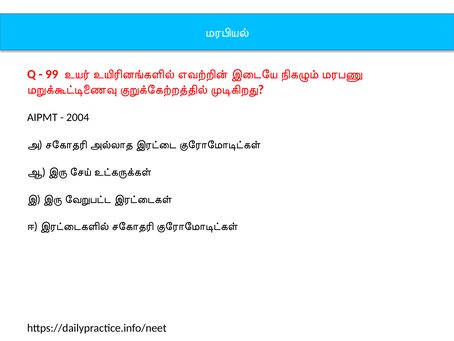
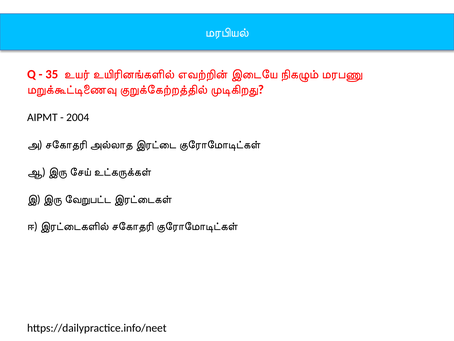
99: 99 -> 35 (52, 74)
